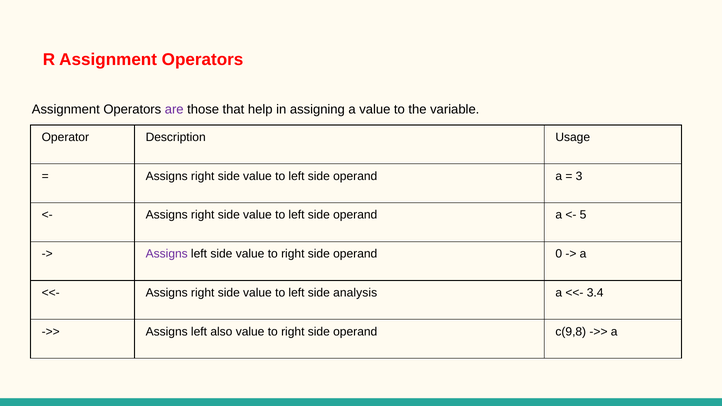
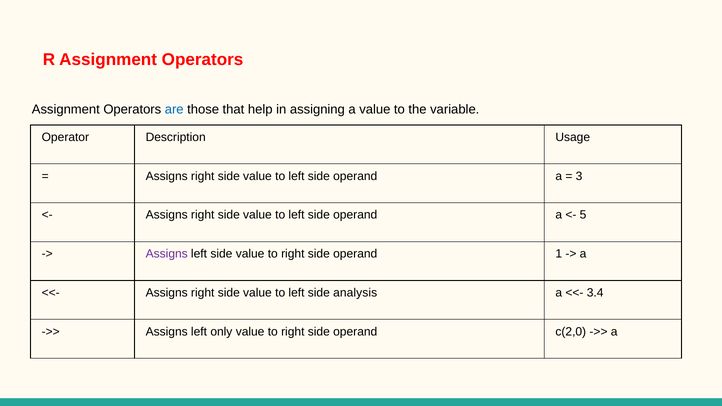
are colour: purple -> blue (174, 109)
0: 0 -> 1 (559, 254)
also: also -> only (221, 332)
c(9,8: c(9,8 -> c(2,0 (571, 332)
